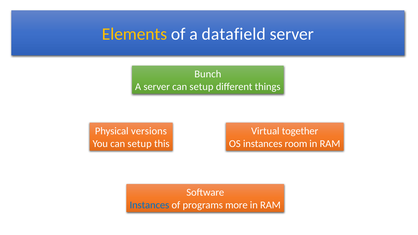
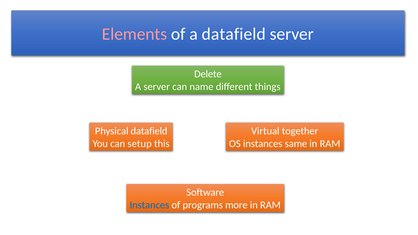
Elements colour: yellow -> pink (134, 34)
Bunch: Bunch -> Delete (208, 74)
server can setup: setup -> name (201, 87)
Physical versions: versions -> datafield (149, 131)
room: room -> same (296, 144)
